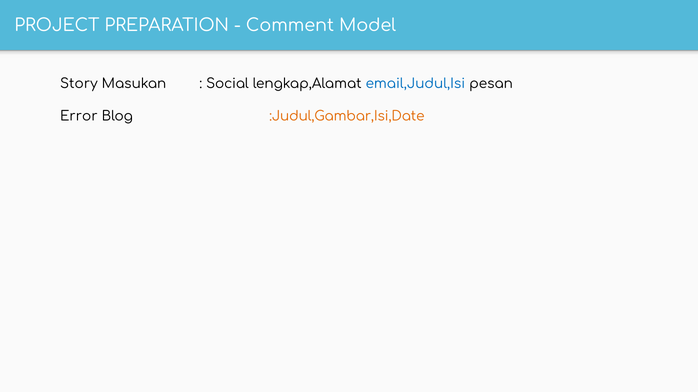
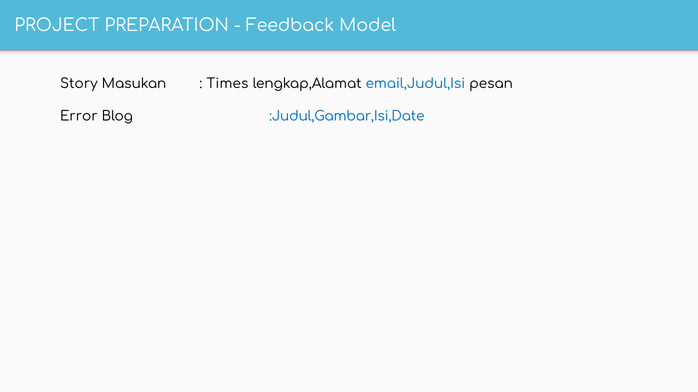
Comment: Comment -> Feedback (290, 25)
Social: Social -> Times (227, 84)
:Judul,Gambar,Isi,Date colour: orange -> blue (347, 117)
